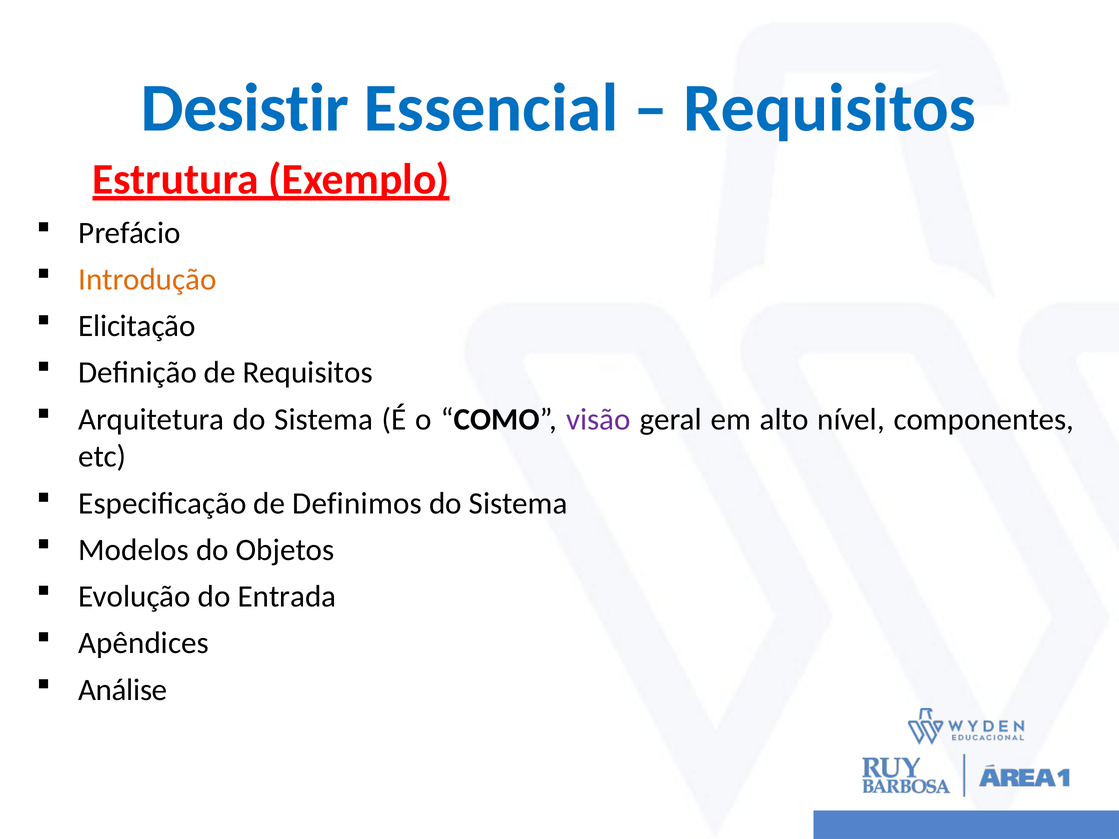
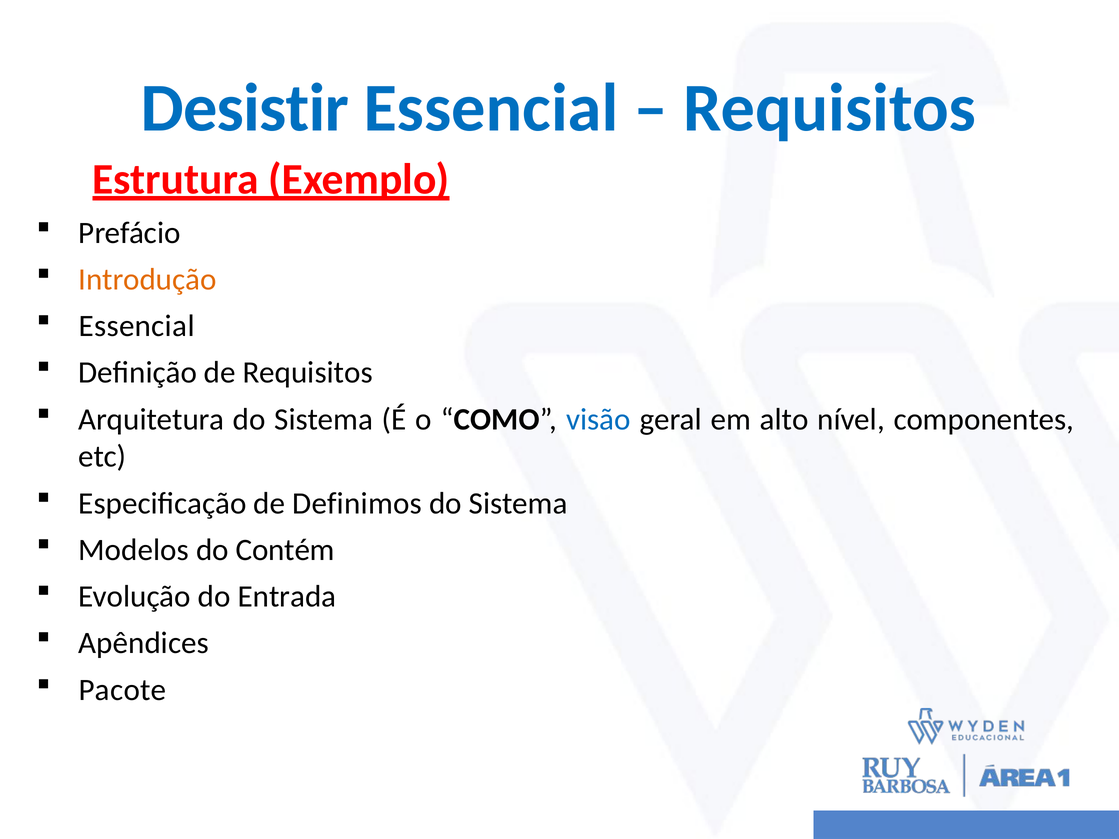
Elicitação: Elicitação -> Essencial (137, 326)
visão colour: purple -> blue (598, 419)
Objetos: Objetos -> Contém (285, 550)
Análise: Análise -> Pacote (122, 690)
